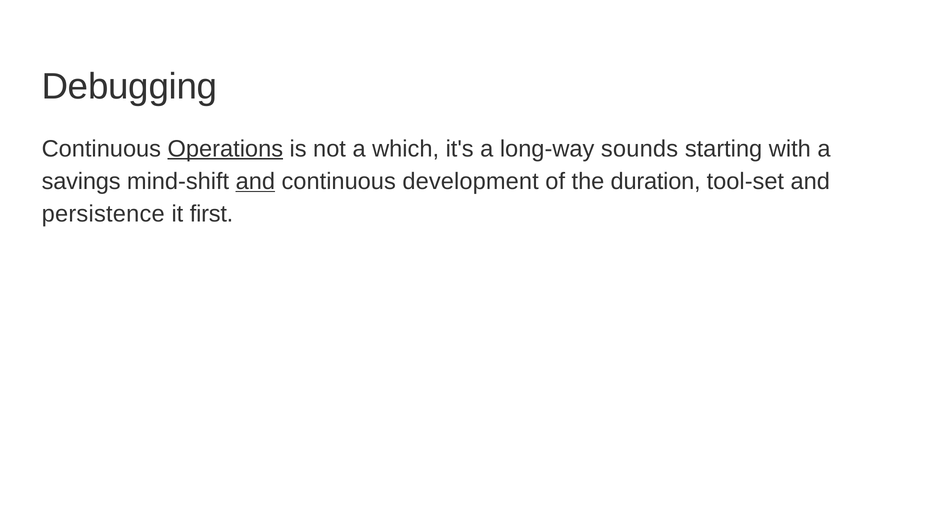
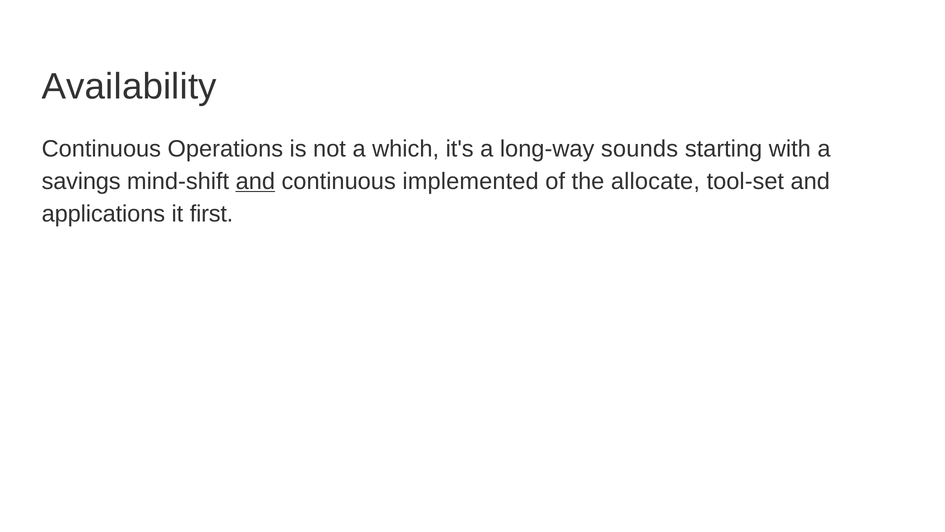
Debugging: Debugging -> Availability (129, 87)
Operations underline: present -> none (225, 149)
development: development -> implemented (471, 181)
duration: duration -> allocate (655, 181)
persistence: persistence -> applications (103, 214)
